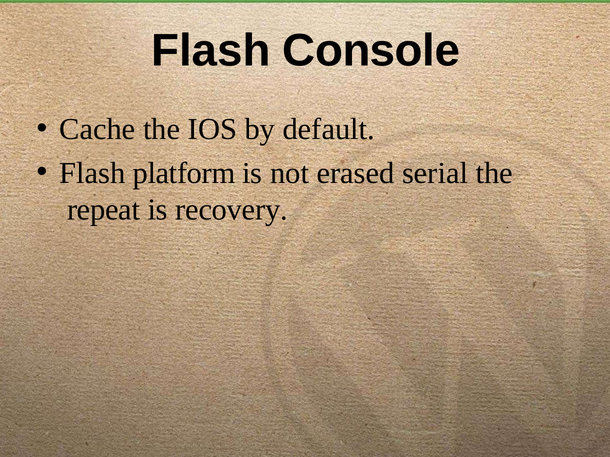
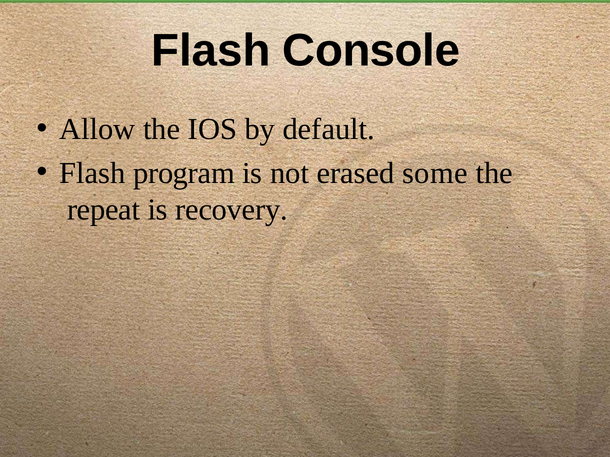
Cache: Cache -> Allow (97, 129)
platform: platform -> program (184, 173)
serial: serial -> some (435, 173)
